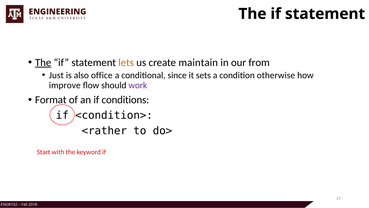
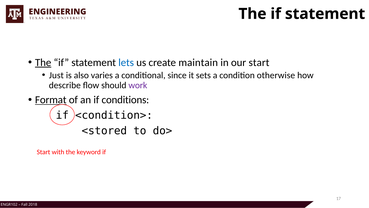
lets colour: orange -> blue (126, 62)
our from: from -> start (259, 62)
office: office -> varies (102, 75)
improve: improve -> describe (65, 85)
Format underline: none -> present (51, 100)
<rather: <rather -> <stored (104, 131)
